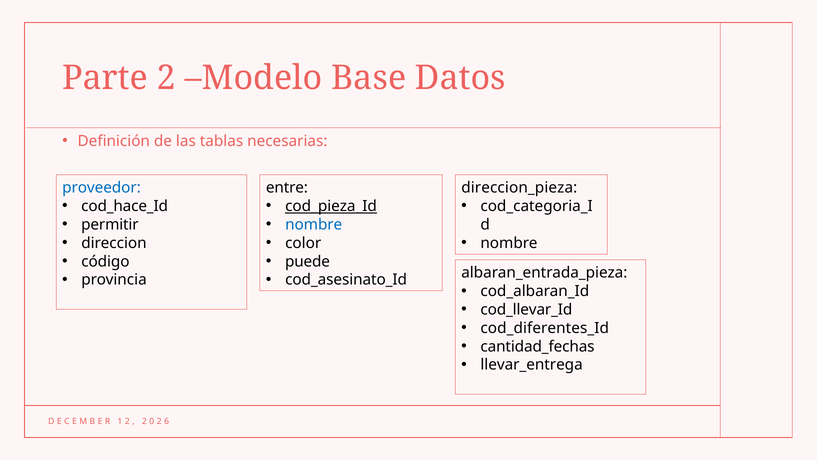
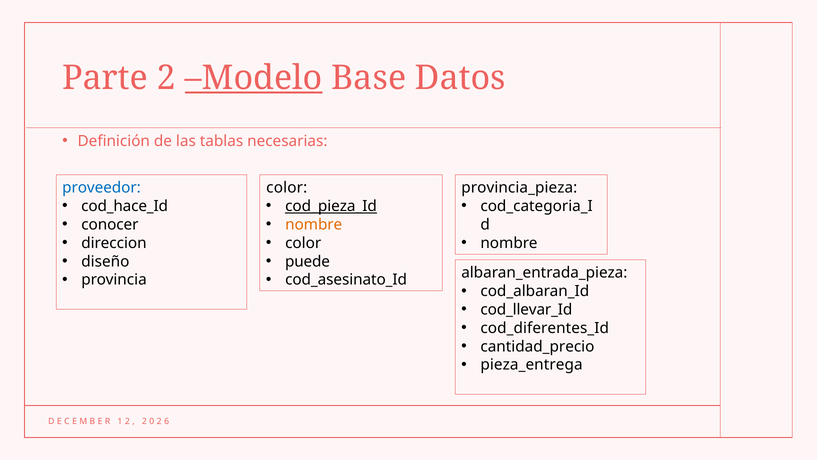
Modelo underline: none -> present (254, 78)
entre: entre -> color (287, 188)
direccion_pieza: direccion_pieza -> provincia_pieza (519, 188)
permitir: permitir -> conocer (110, 224)
nombre colour: blue -> orange (314, 224)
código: código -> diseño (105, 261)
cantidad_fechas: cantidad_fechas -> cantidad_precio (537, 346)
llevar_entrega: llevar_entrega -> pieza_entrega (532, 365)
